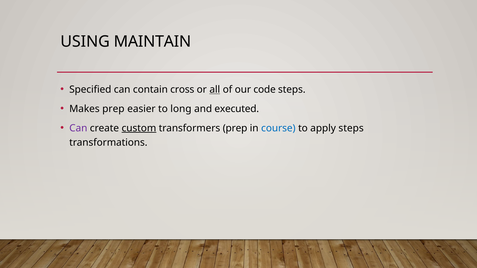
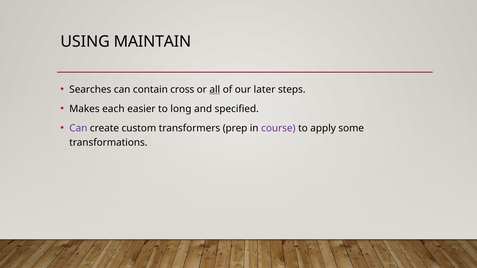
Specified: Specified -> Searches (90, 90)
code: code -> later (265, 90)
Makes prep: prep -> each (113, 109)
executed: executed -> specified (237, 109)
custom underline: present -> none (139, 128)
course colour: blue -> purple (278, 128)
apply steps: steps -> some (351, 128)
